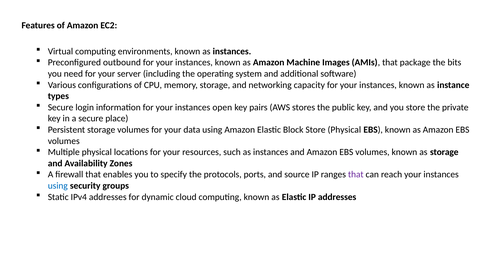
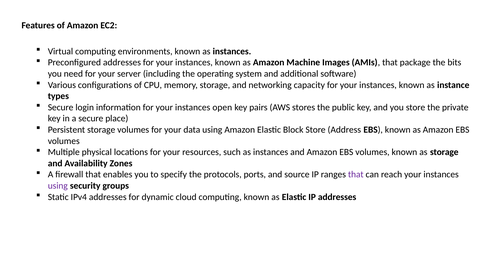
Preconfigured outbound: outbound -> addresses (122, 63)
Store Physical: Physical -> Address (344, 130)
using colour: blue -> purple (58, 186)
